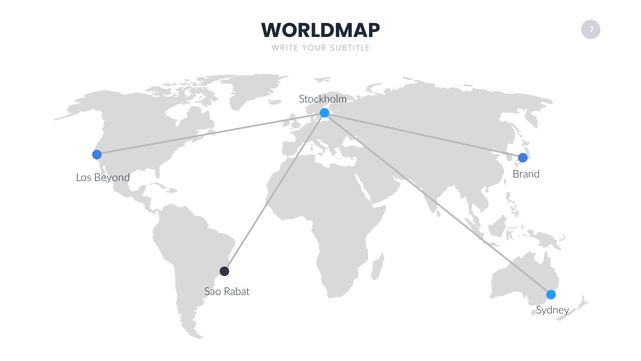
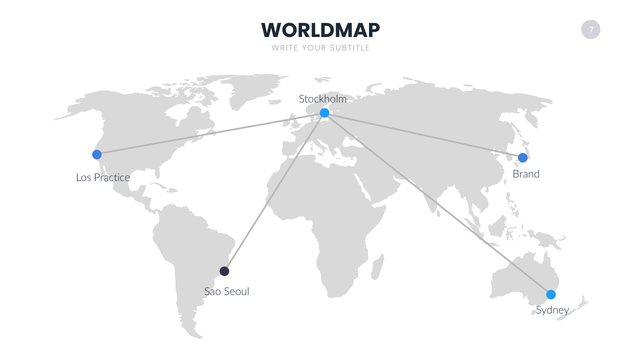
Beyond: Beyond -> Practice (112, 178)
Rabat: Rabat -> Seoul (237, 291)
